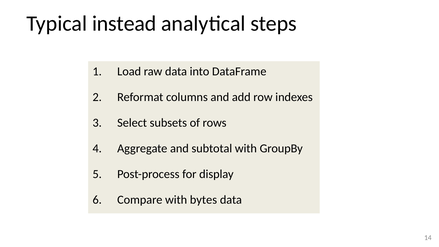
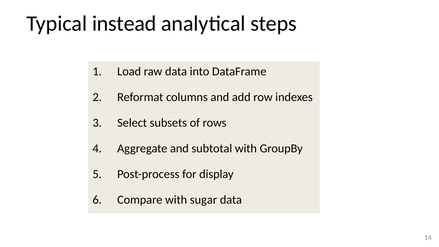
bytes: bytes -> sugar (203, 200)
